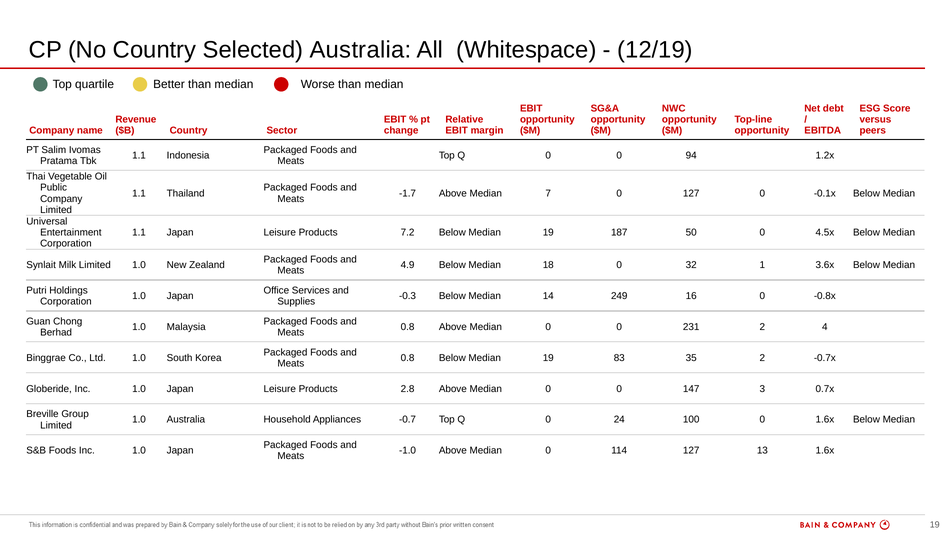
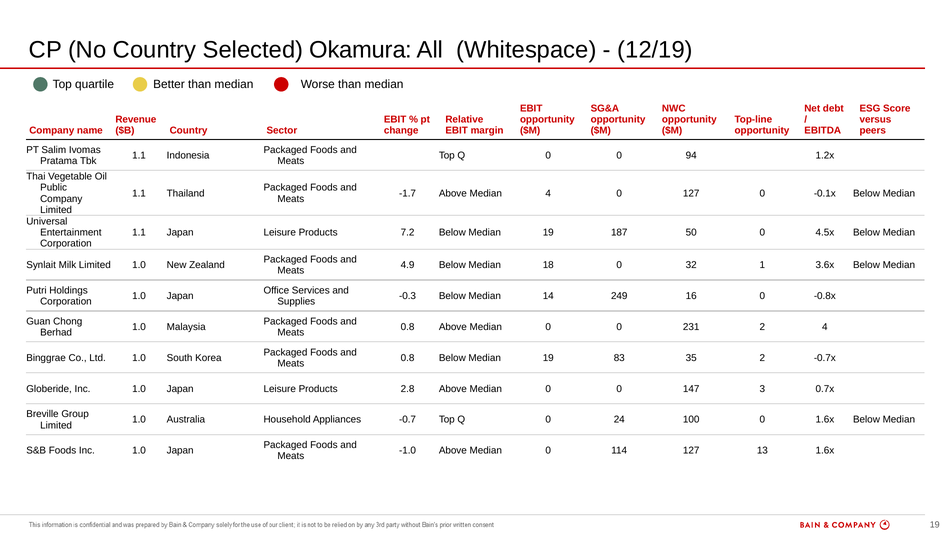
Selected Australia: Australia -> Okamura (361, 50)
Median 7: 7 -> 4 (548, 193)
